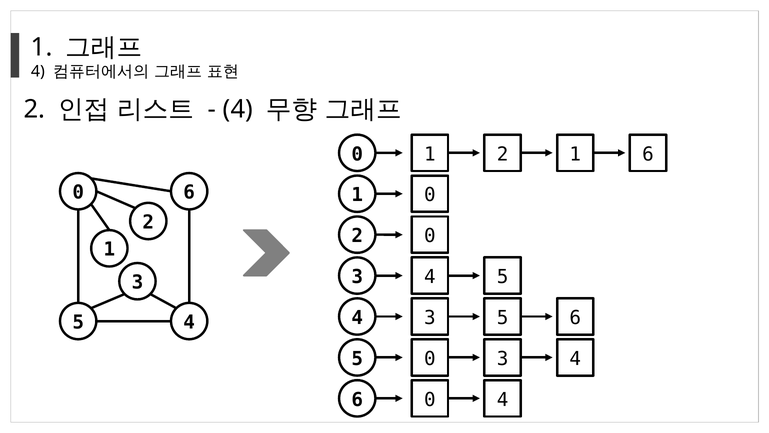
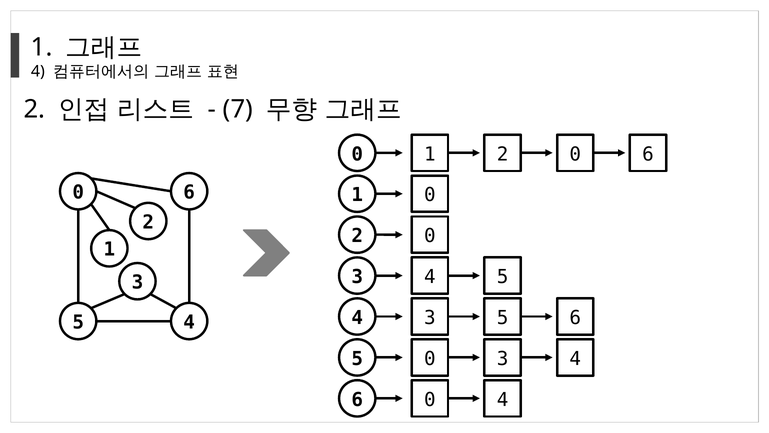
4: 4 -> 7 (238, 109)
2 1: 1 -> 0 (575, 154)
